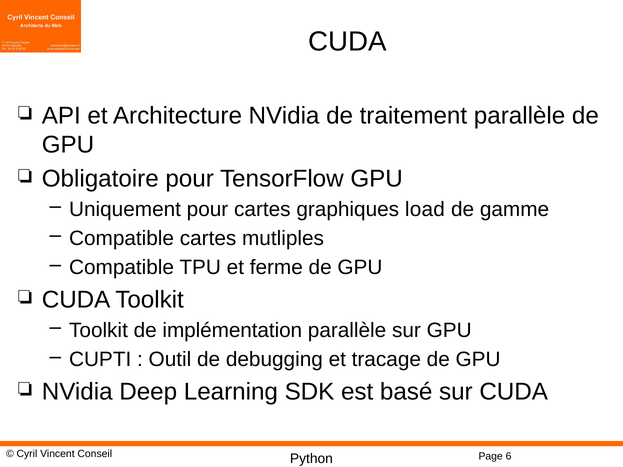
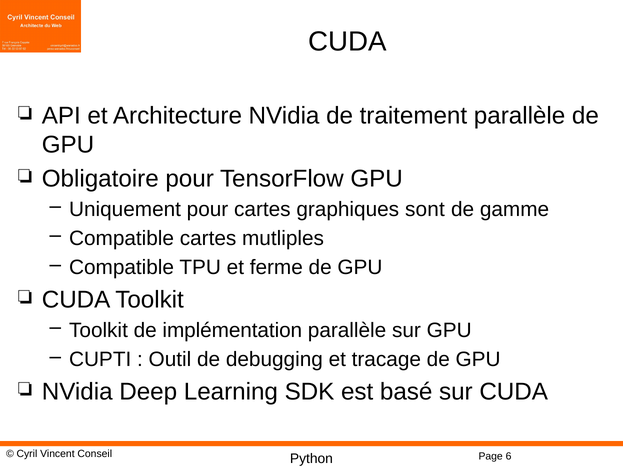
load: load -> sont (425, 210)
